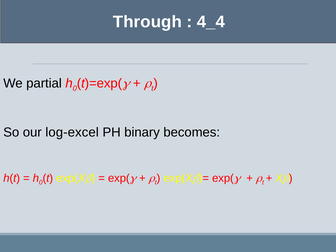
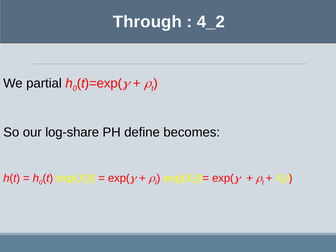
4_4: 4_4 -> 4_2 (211, 22)
log-excel: log-excel -> log-share (72, 132)
binary: binary -> define (142, 132)
